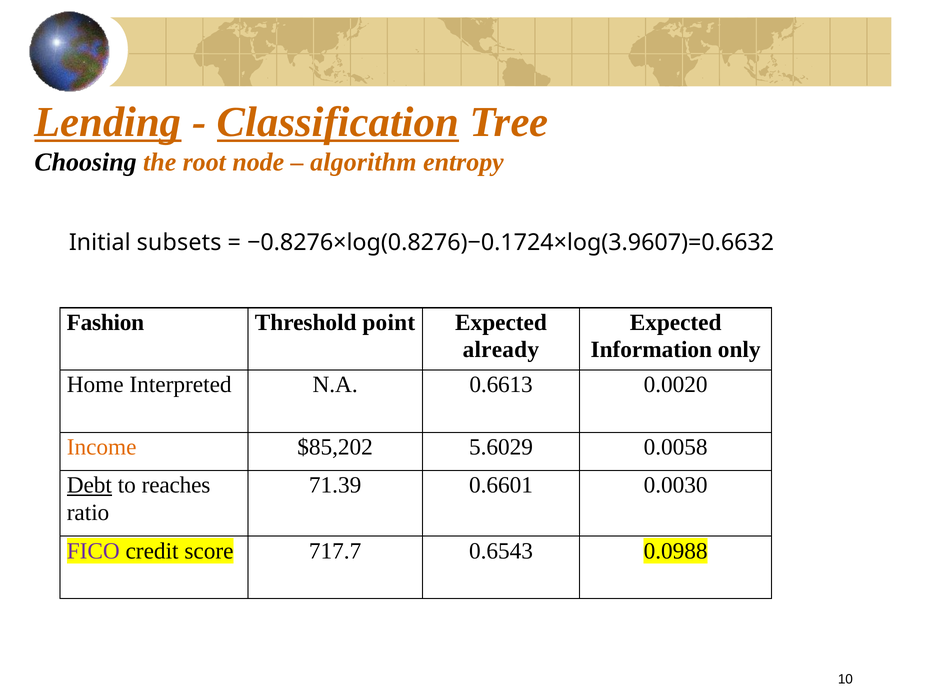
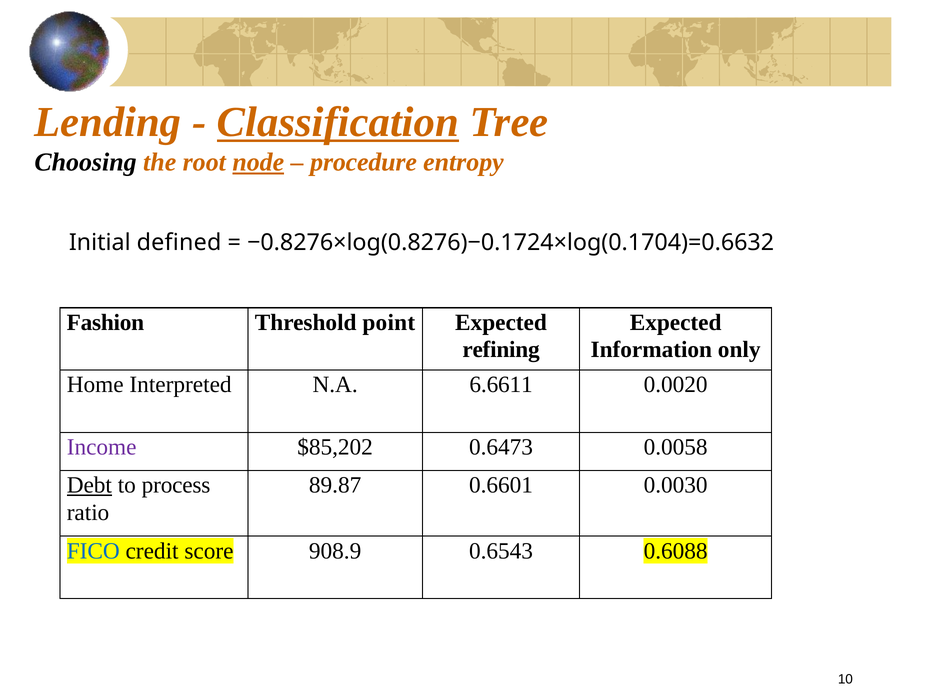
Lending underline: present -> none (108, 122)
node underline: none -> present (258, 162)
algorithm: algorithm -> procedure (364, 162)
subsets: subsets -> defined (179, 242)
−0.8276×log(0.8276)−0.1724×log(3.9607)=0.6632: −0.8276×log(0.8276)−0.1724×log(3.9607)=0.6632 -> −0.8276×log(0.8276)−0.1724×log(0.1704)=0.6632 (511, 242)
already: already -> refining (501, 350)
0.6613: 0.6613 -> 6.6611 (501, 385)
Income colour: orange -> purple (102, 447)
5.6029: 5.6029 -> 0.6473 (501, 447)
reaches: reaches -> process (176, 485)
71.39: 71.39 -> 89.87 (335, 485)
FICO colour: purple -> blue (93, 551)
717.7: 717.7 -> 908.9 (335, 551)
0.0988: 0.0988 -> 0.6088 (676, 551)
